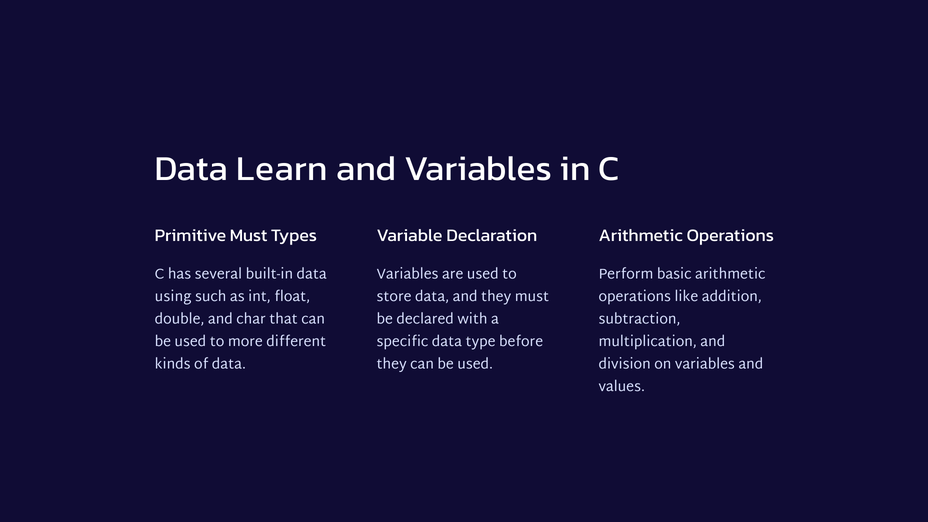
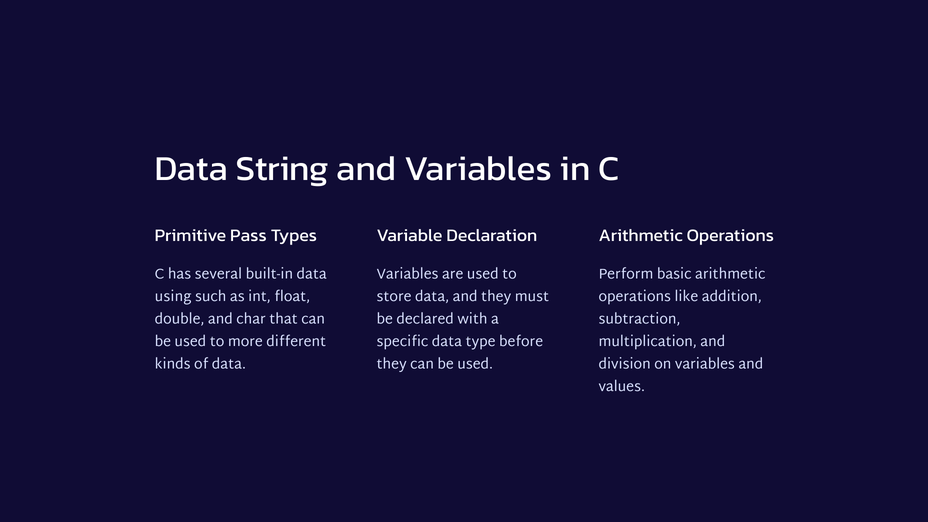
Learn: Learn -> String (282, 169)
Primitive Must: Must -> Pass (248, 235)
